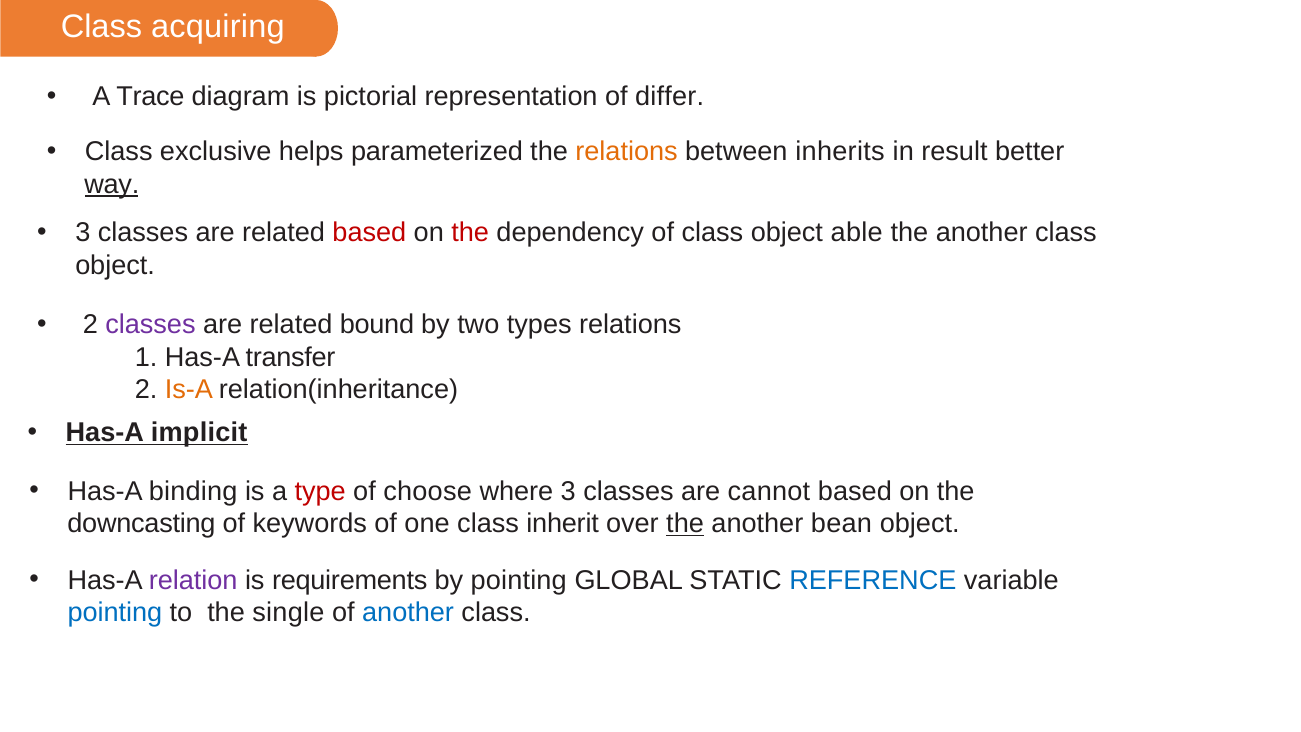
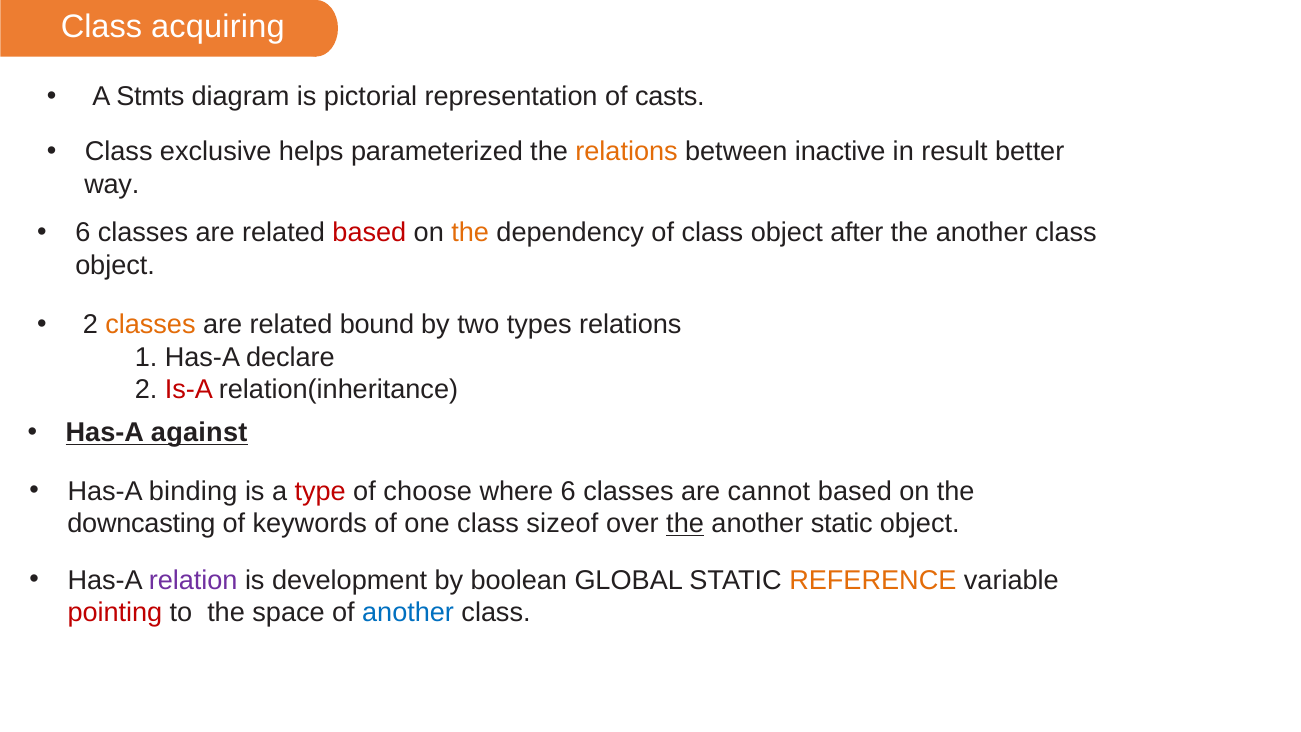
Trace: Trace -> Stmts (150, 97)
differ: differ -> casts (670, 97)
inherits: inherits -> inactive (840, 152)
way underline: present -> none (112, 184)
3: 3 -> 6 (83, 233)
the colour: red -> orange (470, 233)
able: able -> after (857, 233)
classes colour: purple -> orange (150, 325)
transfer: transfer -> declare (290, 357)
Is-A colour: orange -> red (189, 390)
implicit: implicit -> against (199, 433)
where 3: 3 -> 6 (568, 491)
inherit: inherit -> sizeof (562, 524)
another bean: bean -> static (842, 524)
requirements: requirements -> development (350, 580)
by pointing: pointing -> boolean (519, 580)
REFERENCE colour: blue -> orange (873, 580)
pointing colour: blue -> red (115, 612)
single: single -> space (289, 612)
